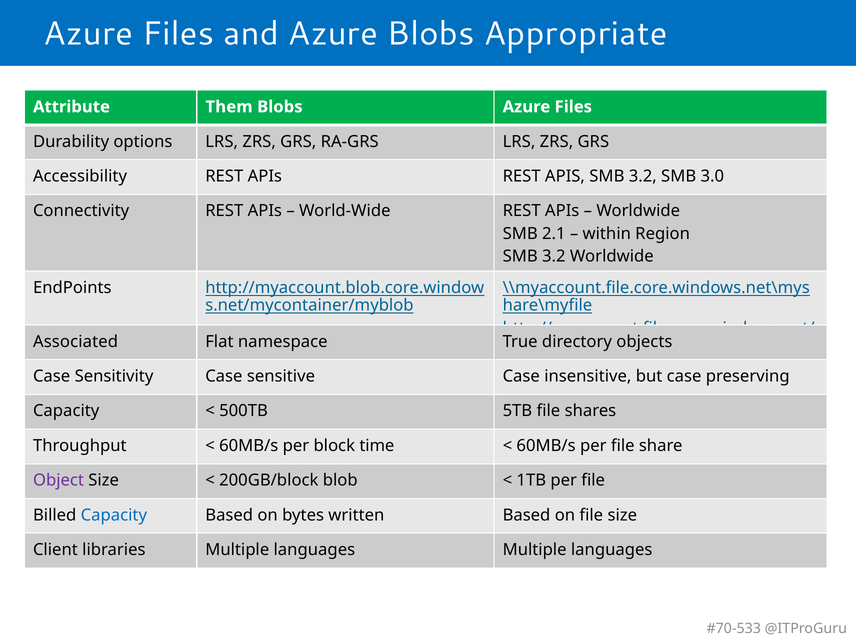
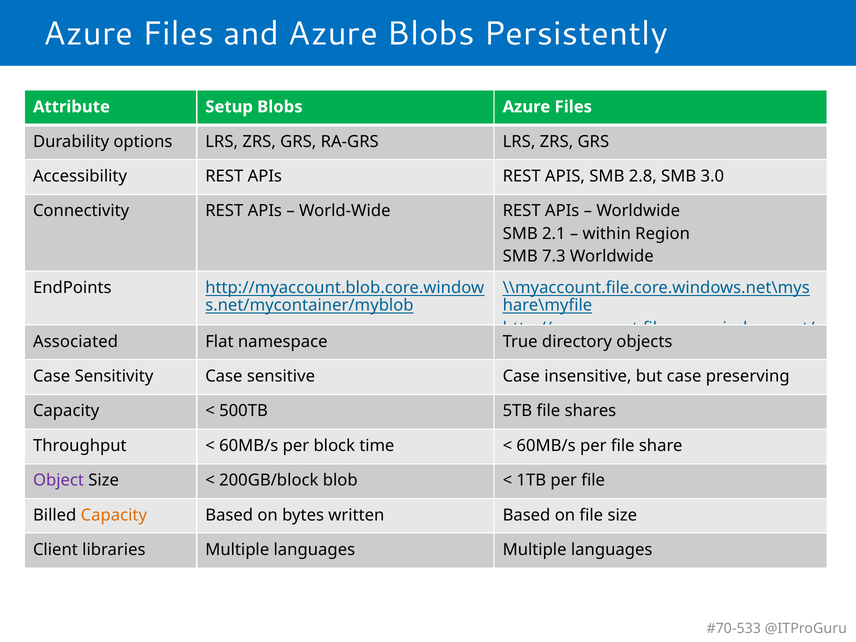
Appropriate: Appropriate -> Persistently (576, 34)
Them: Them -> Setup (229, 107)
APIS SMB 3.2: 3.2 -> 2.8 (643, 176)
3.2: 3.2 -> 7.3 (554, 256)
Capacity colour: blue -> orange (114, 515)
